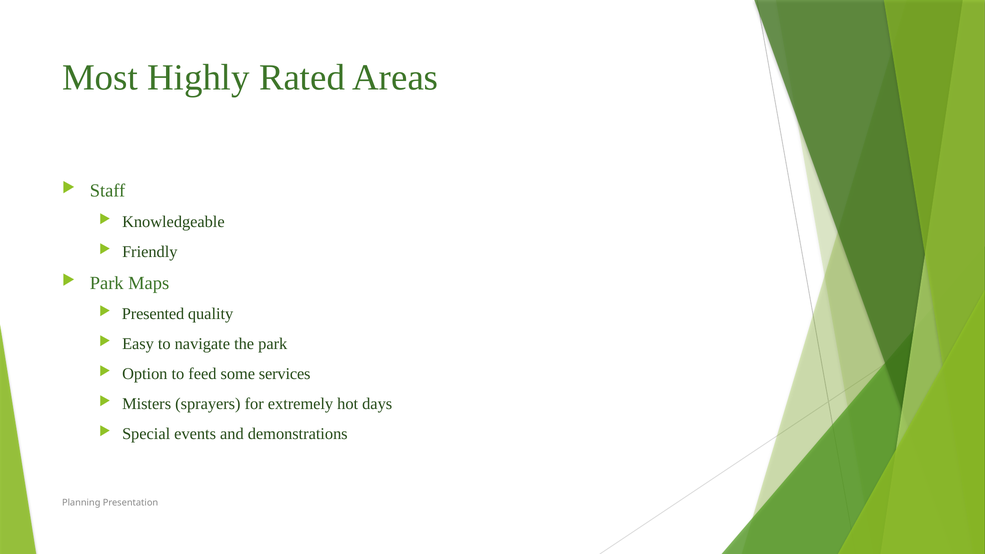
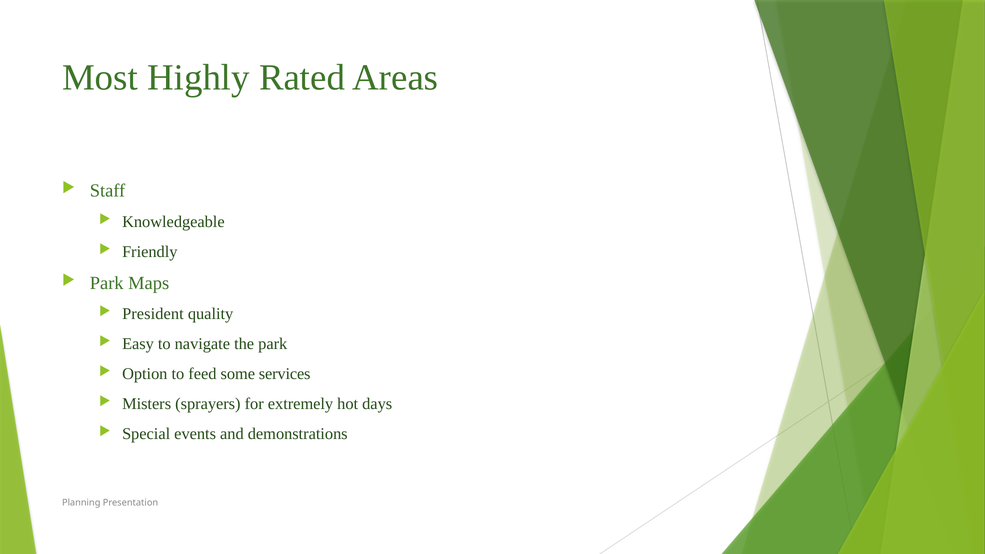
Presented: Presented -> President (153, 314)
